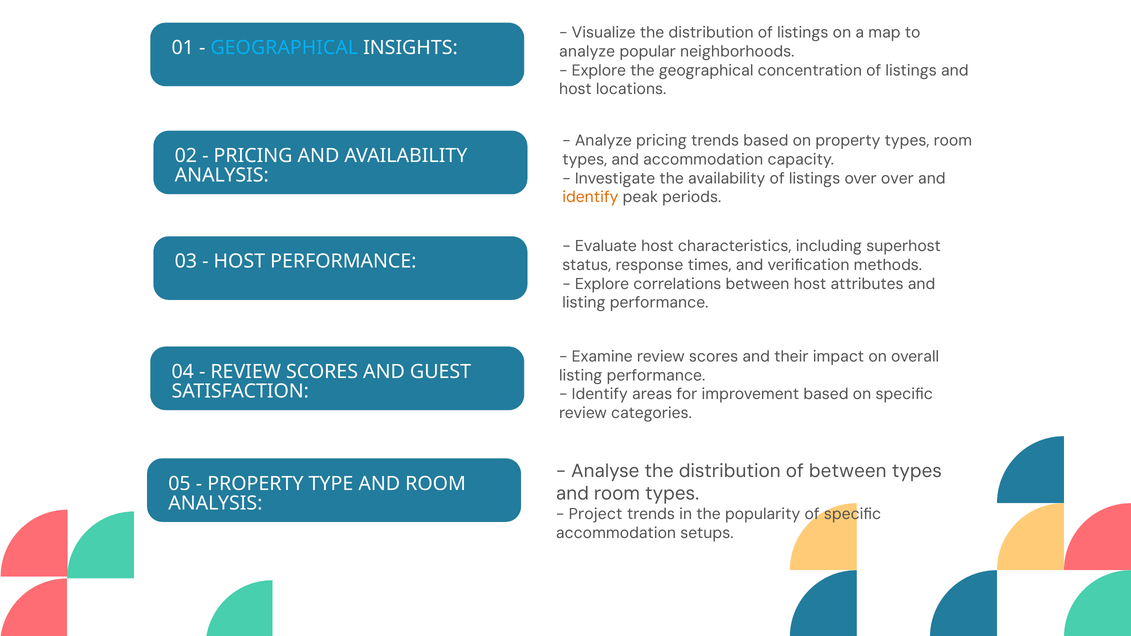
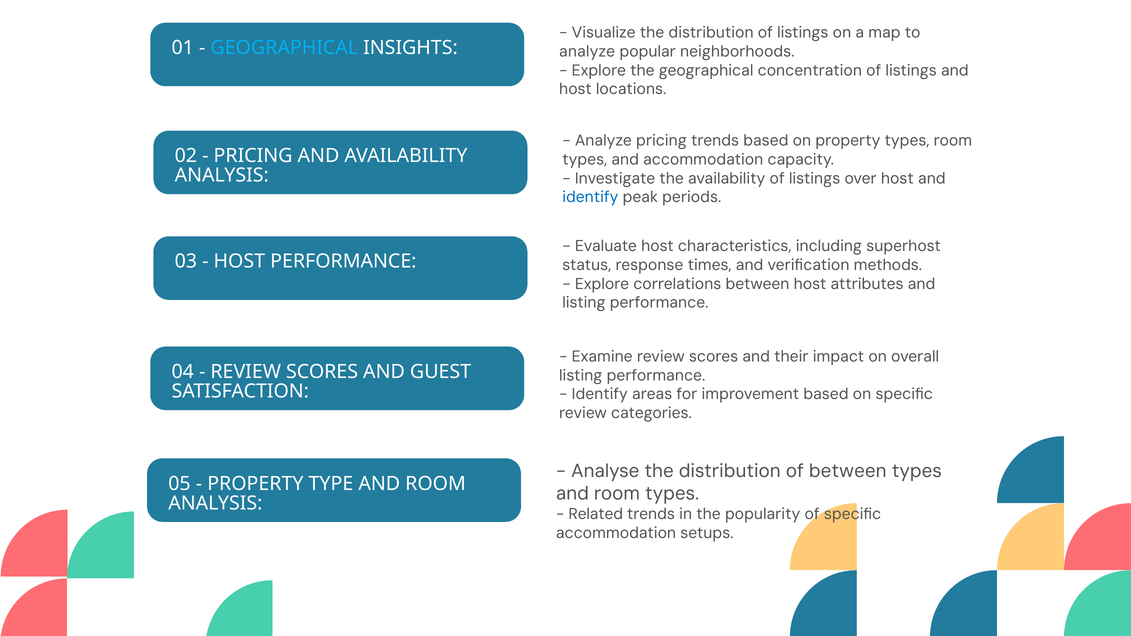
over over: over -> host (897, 178)
identify colour: orange -> blue (590, 197)
Project: Project -> Related (596, 514)
